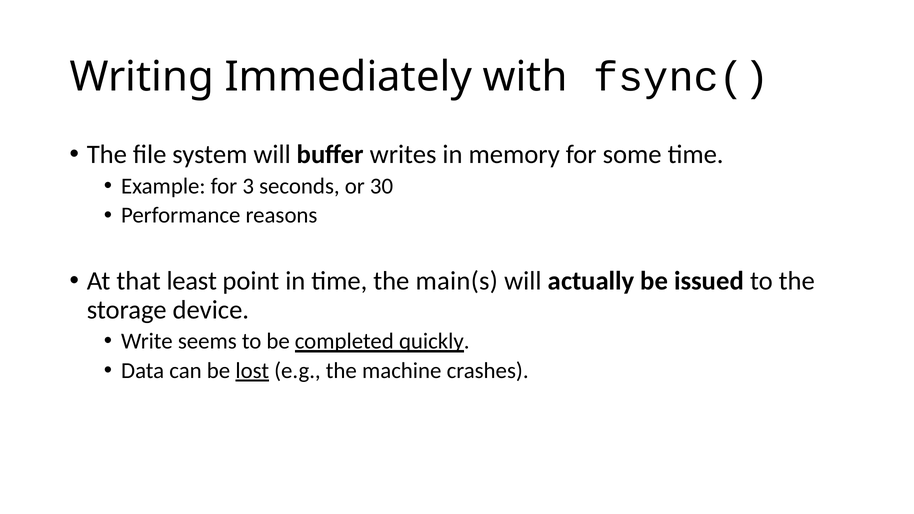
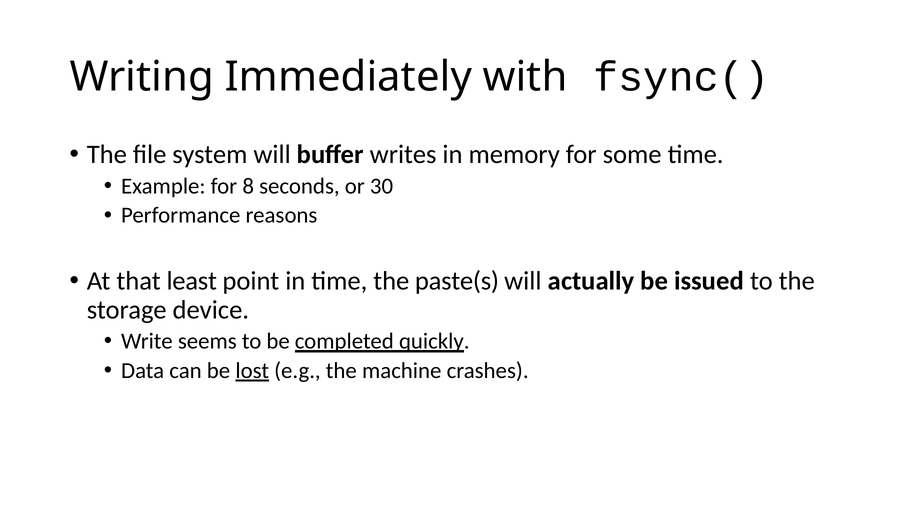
3: 3 -> 8 (248, 186)
main(s: main(s -> paste(s (457, 281)
